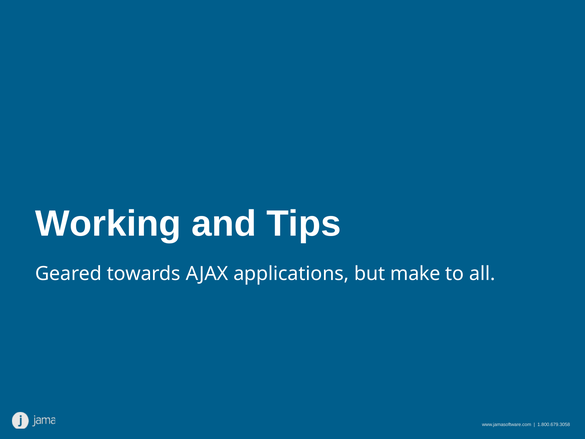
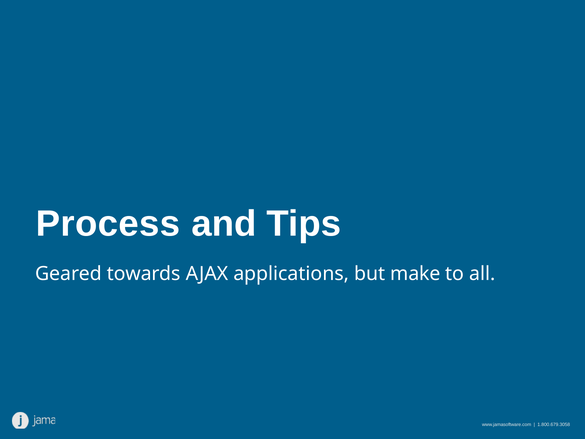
Working: Working -> Process (108, 224)
